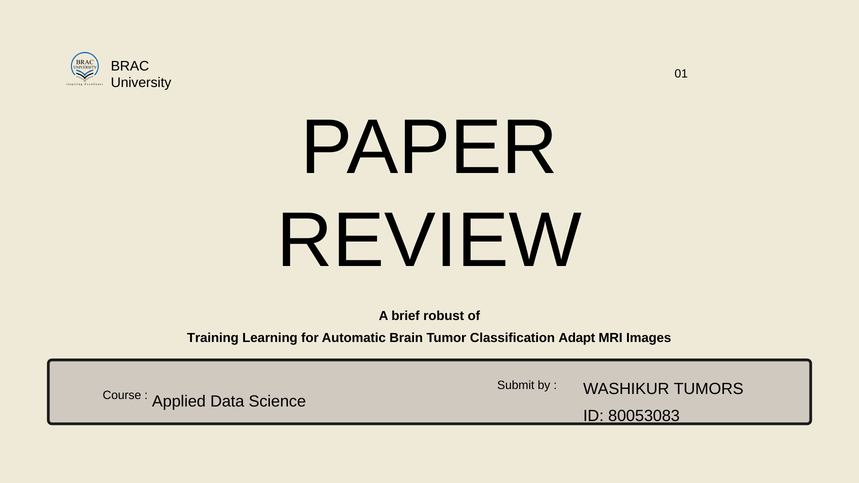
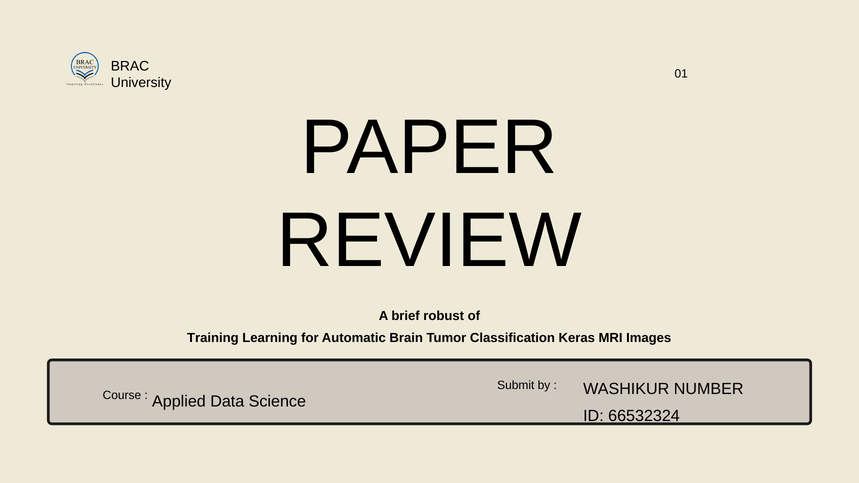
Adapt: Adapt -> Keras (577, 338)
TUMORS: TUMORS -> NUMBER (709, 389)
80053083: 80053083 -> 66532324 (644, 416)
